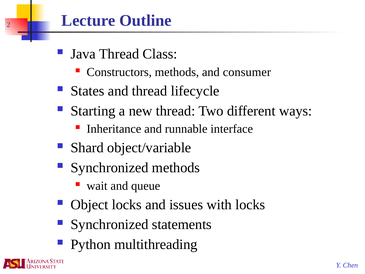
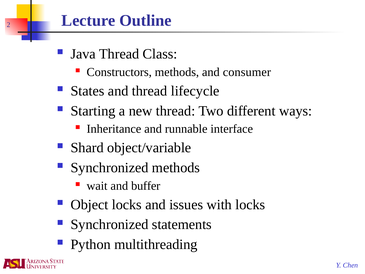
queue: queue -> buffer (146, 186)
